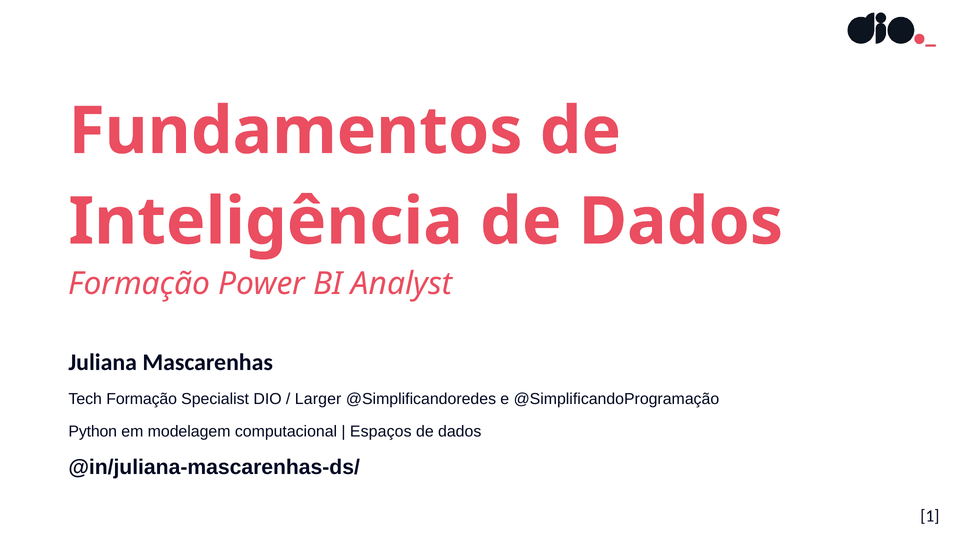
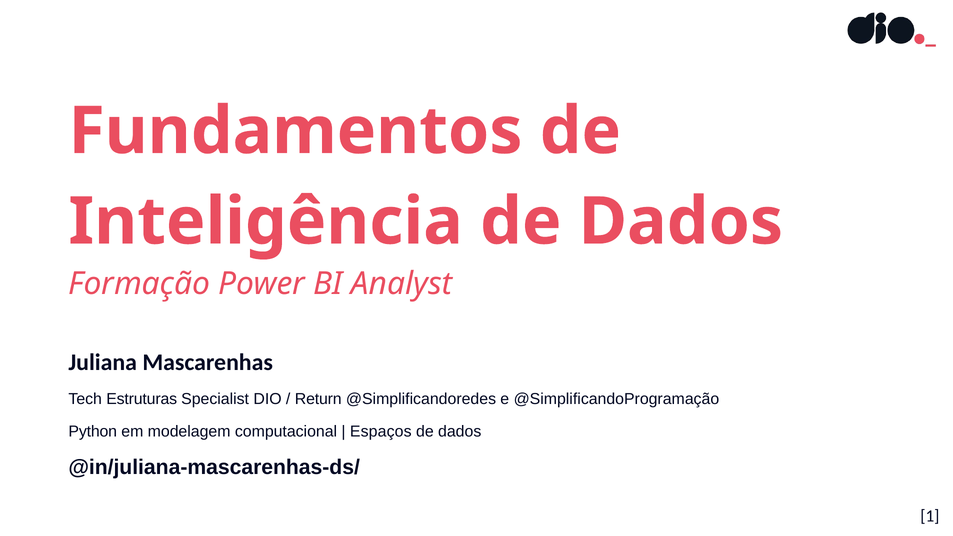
Tech Formação: Formação -> Estruturas (142, 399)
Larger: Larger -> Return (318, 399)
